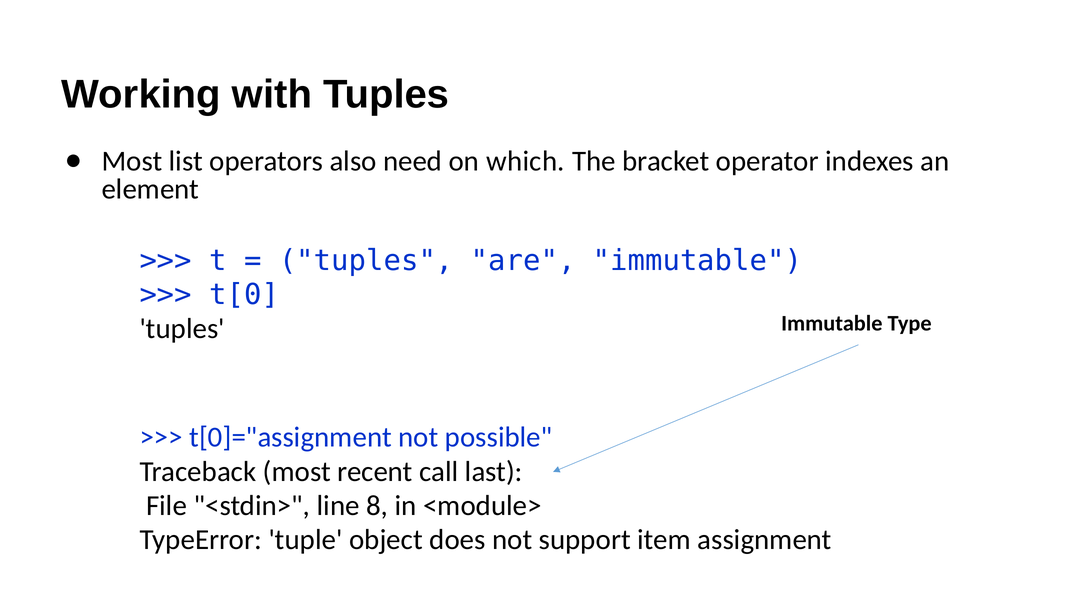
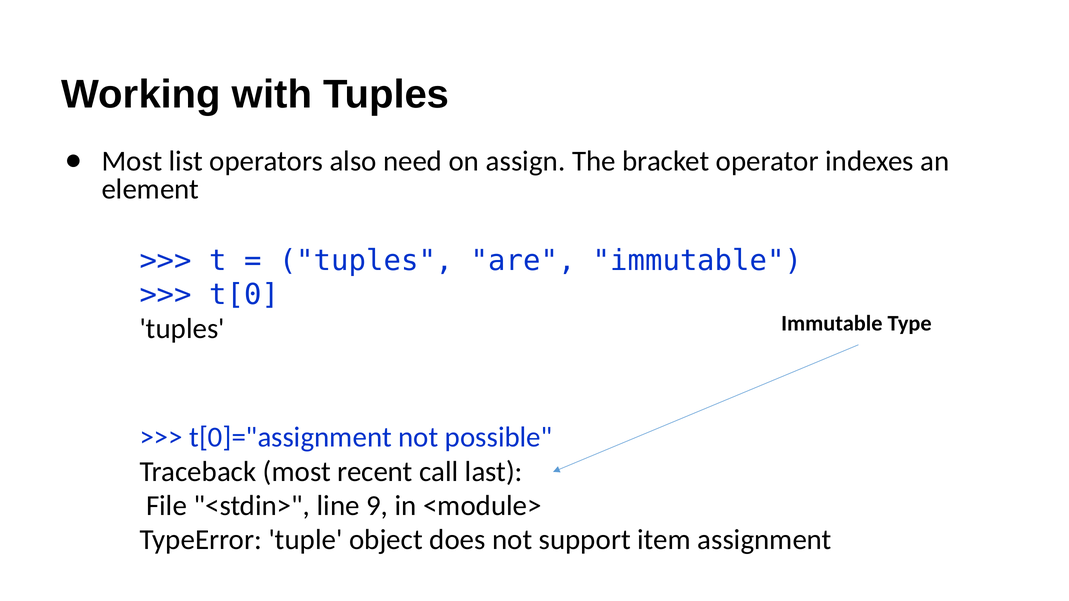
which: which -> assign (526, 161)
8: 8 -> 9 (377, 506)
